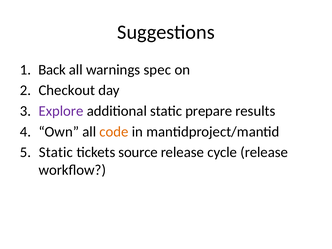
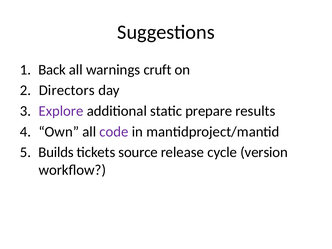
spec: spec -> cruft (157, 70)
Checkout: Checkout -> Directors (67, 90)
code colour: orange -> purple (114, 132)
Static: Static -> Builds (56, 152)
cycle release: release -> version (264, 152)
